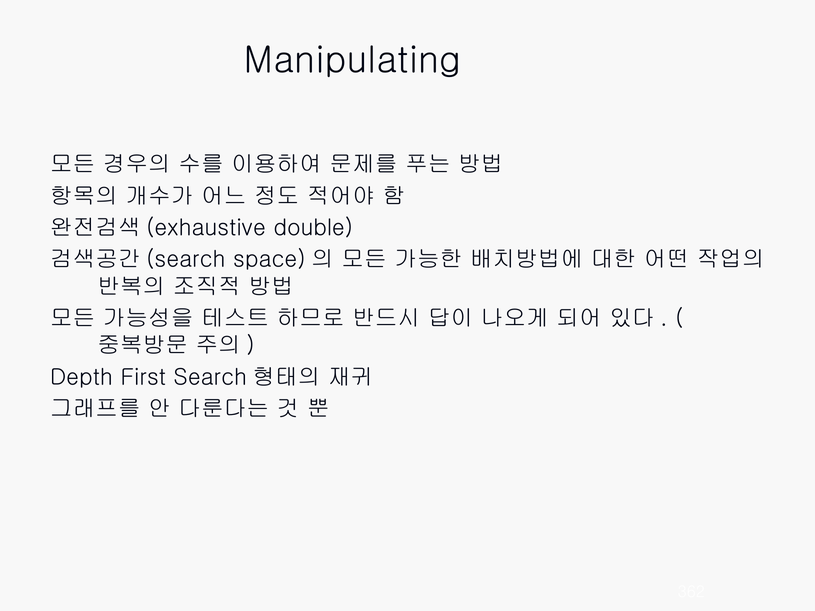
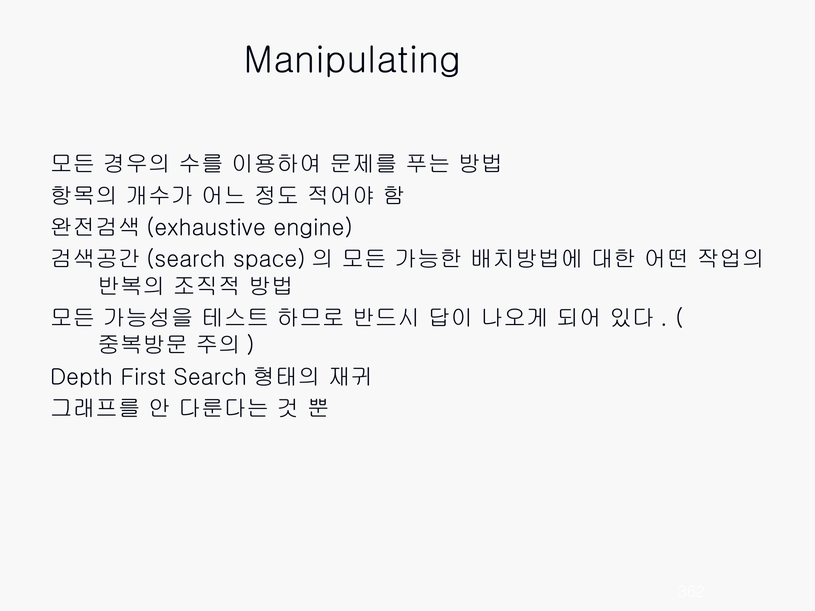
double: double -> engine (313, 228)
